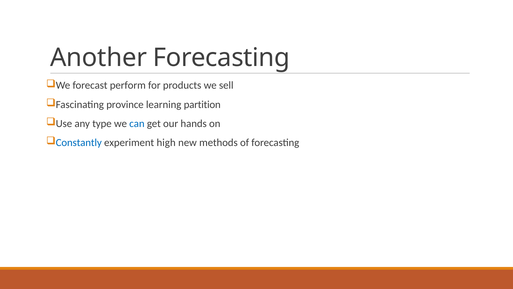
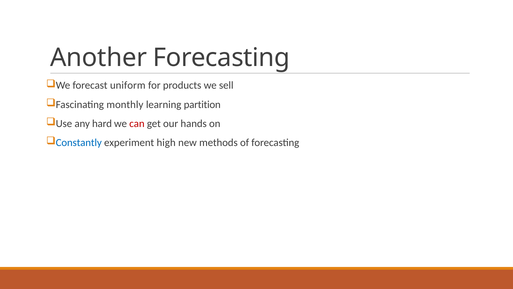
perform: perform -> uniform (128, 85)
province: province -> monthly (125, 104)
type: type -> hard (102, 123)
can colour: blue -> red (137, 123)
